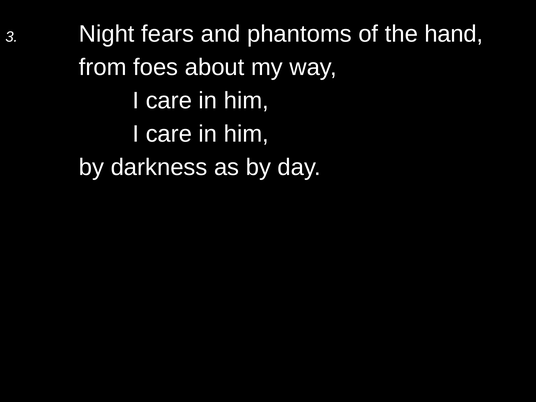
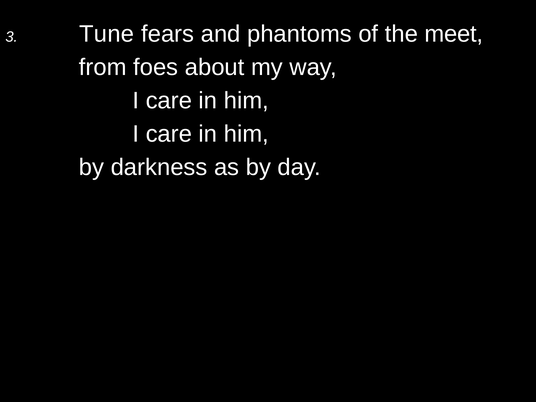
Night: Night -> Tune (107, 34)
hand: hand -> meet (454, 34)
